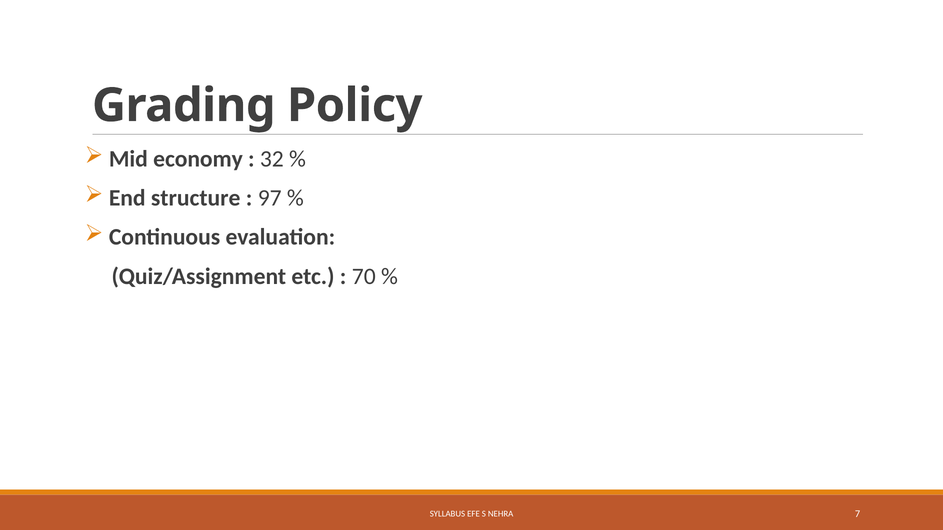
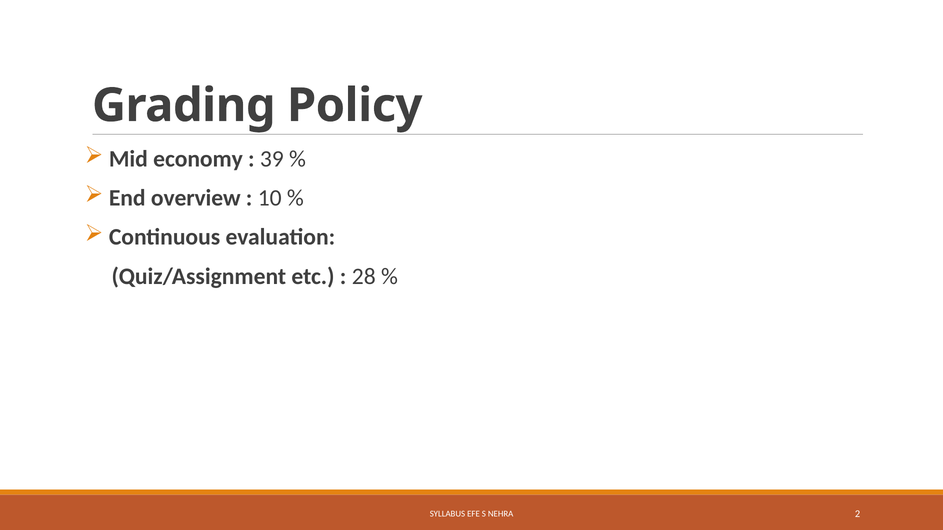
32: 32 -> 39 (272, 159)
structure: structure -> overview (196, 198)
97: 97 -> 10 (270, 198)
70: 70 -> 28 (364, 277)
7: 7 -> 2 (858, 514)
